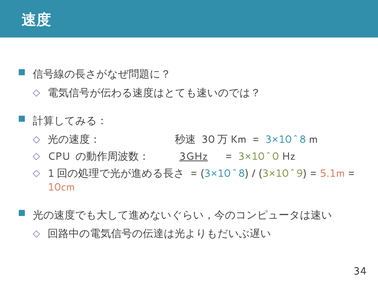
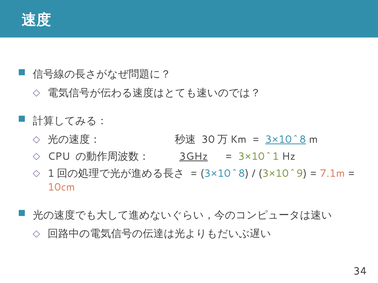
3×10^8 underline: none -> present (286, 140)
3×10^0: 3×10^0 -> 3×10^1 (259, 157)
5.1m: 5.1m -> 7.1m (332, 174)
